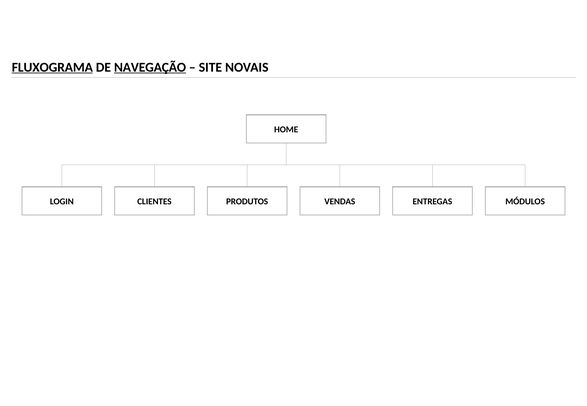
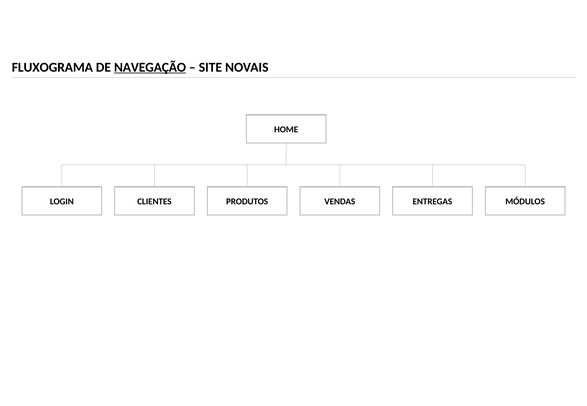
FLUXOGRAMA underline: present -> none (52, 67)
